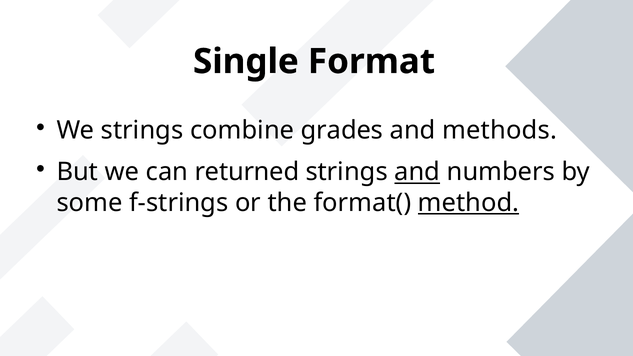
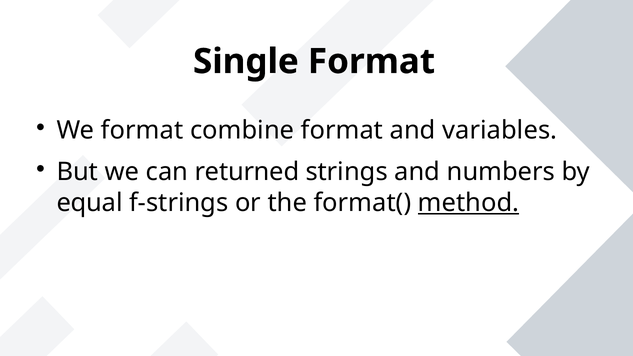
We strings: strings -> format (142, 130)
combine grades: grades -> format (342, 130)
methods: methods -> variables (500, 130)
and underline: present -> none (417, 172)
some: some -> equal (90, 203)
